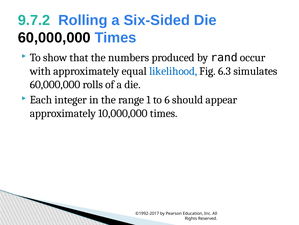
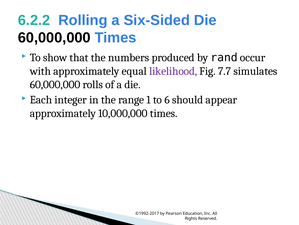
9.7.2: 9.7.2 -> 6.2.2 (34, 20)
likelihood colour: blue -> purple (173, 71)
6.3: 6.3 -> 7.7 (225, 71)
